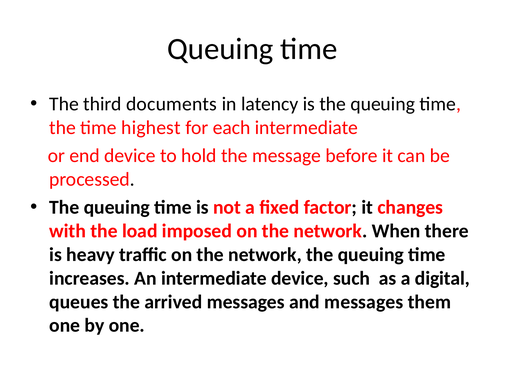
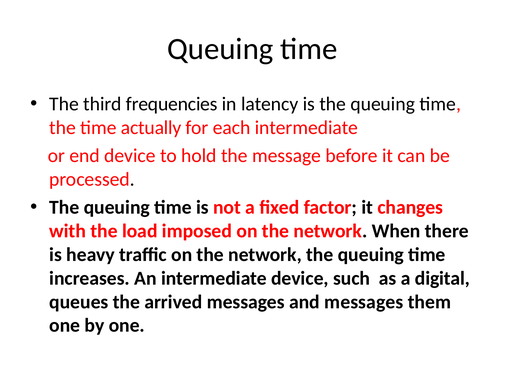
documents: documents -> frequencies (172, 104)
highest: highest -> actually (151, 128)
